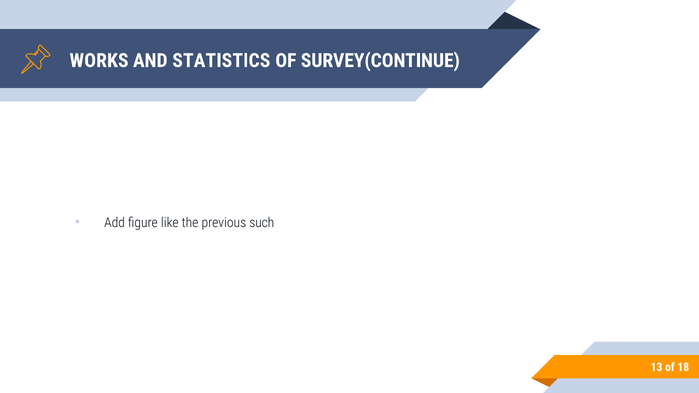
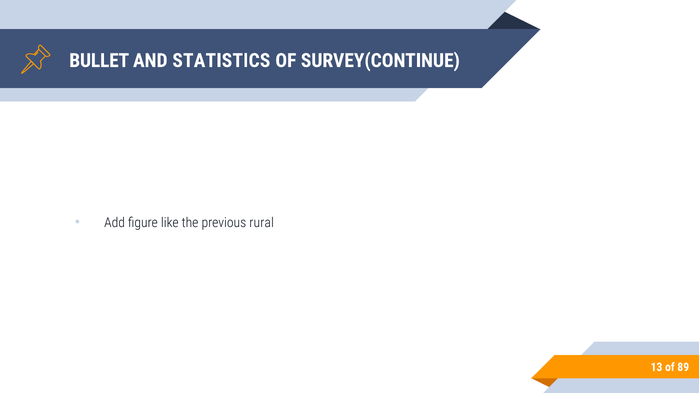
WORKS: WORKS -> BULLET (99, 61)
such: such -> rural (262, 223)
18: 18 -> 89 (683, 367)
